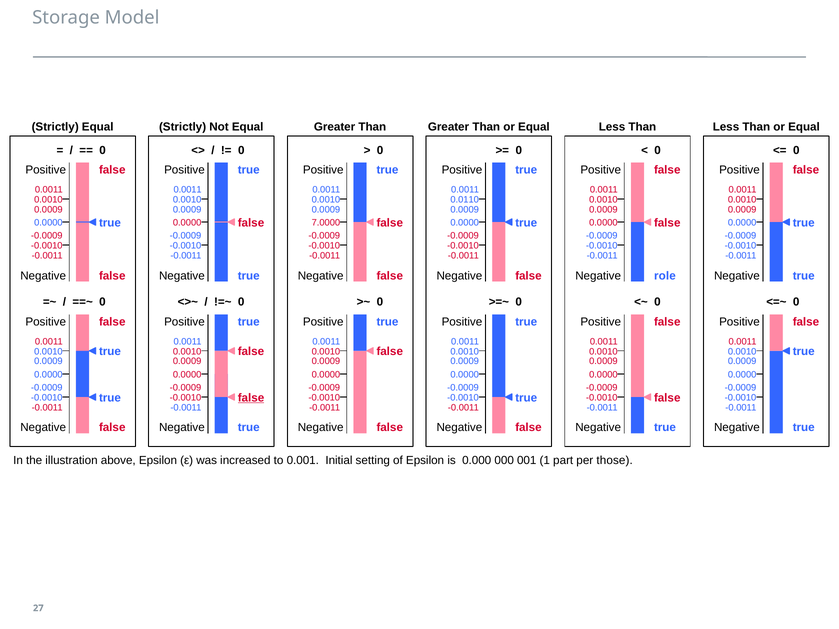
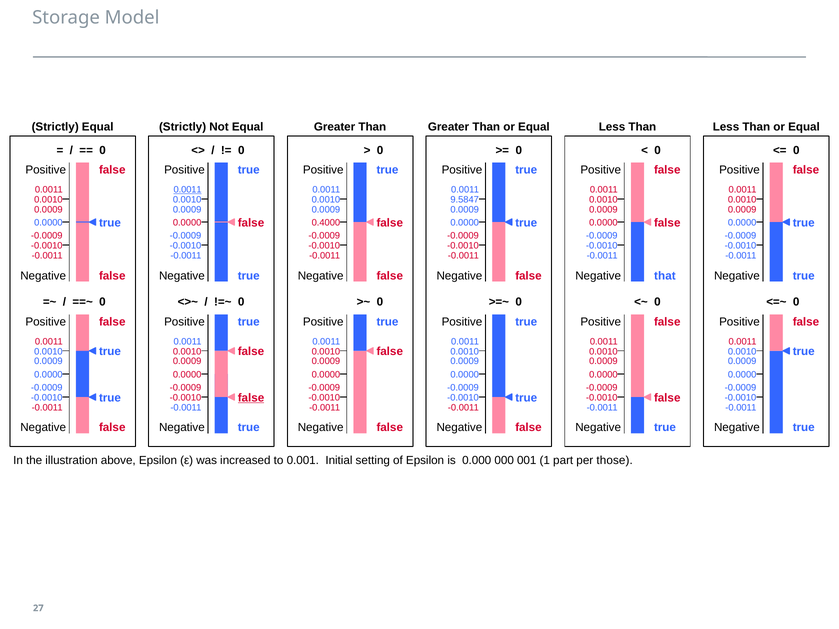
0.0011 underline: none -> present (188, 190)
0.0110: 0.0110 -> 9.5847 (465, 200)
7.0000: 7.0000 -> 0.4000 (326, 223)
role: role -> that (665, 276)
